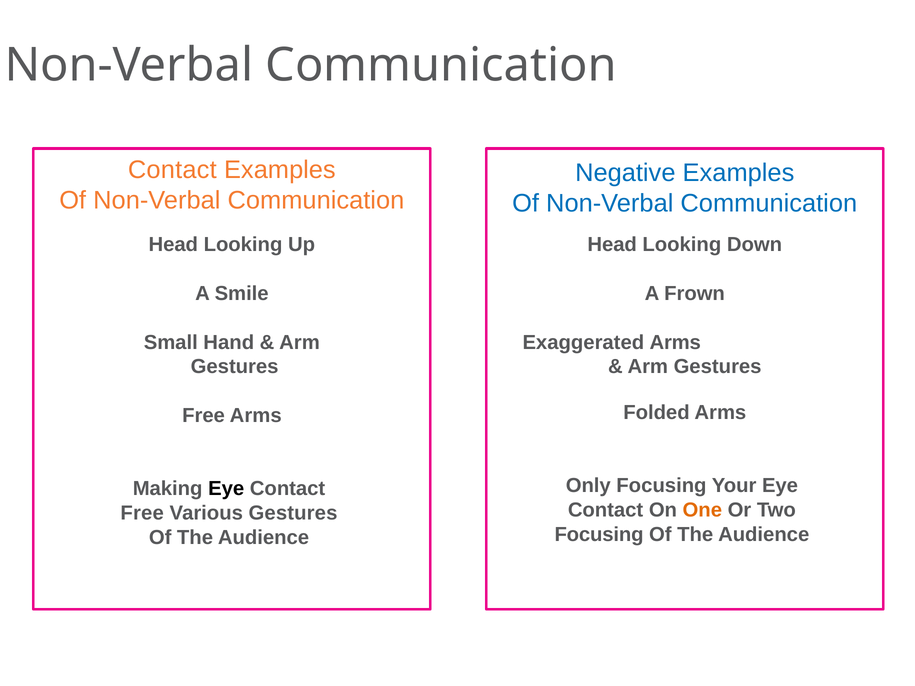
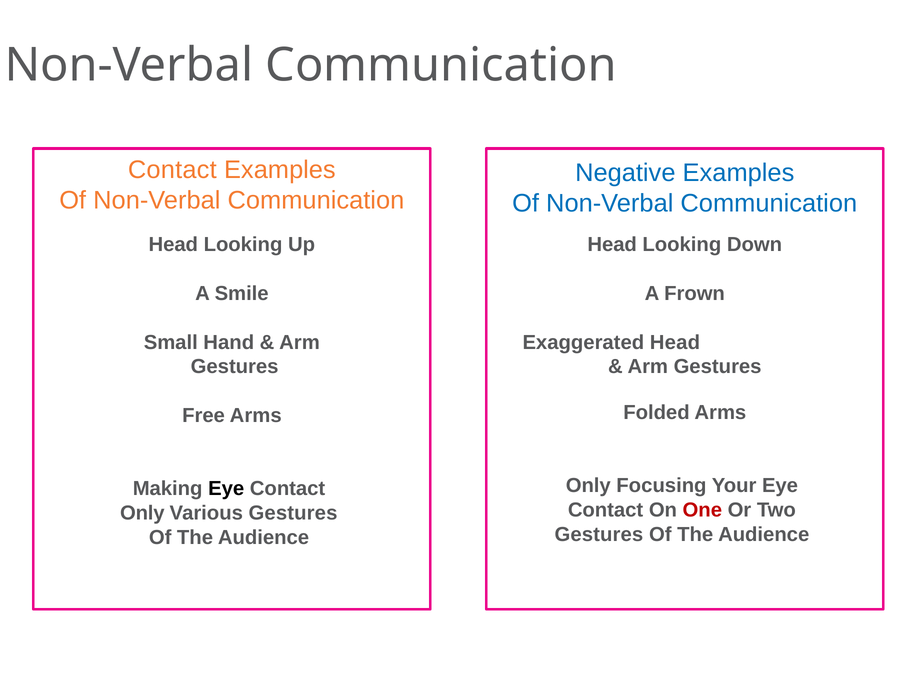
Exaggerated Arms: Arms -> Head (675, 342)
One colour: orange -> red (702, 510)
Free: Free -> Only (142, 513)
Focusing: Focusing -> Gestures (599, 535)
